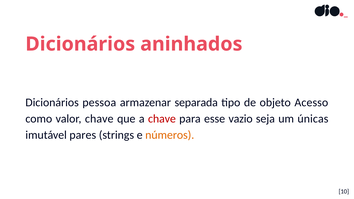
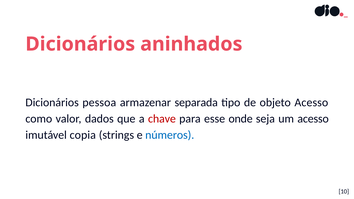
valor chave: chave -> dados (99, 119)
vazio: vazio -> onde (241, 119)
um únicas: únicas -> acesso (313, 119)
pares: pares -> copia (83, 135)
números colour: orange -> blue (170, 135)
